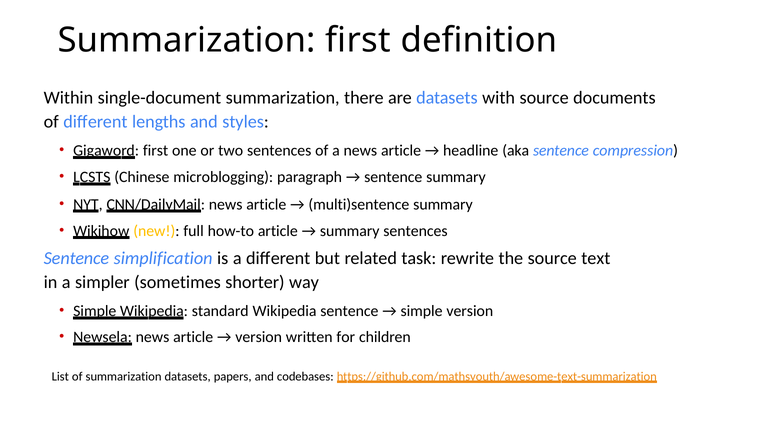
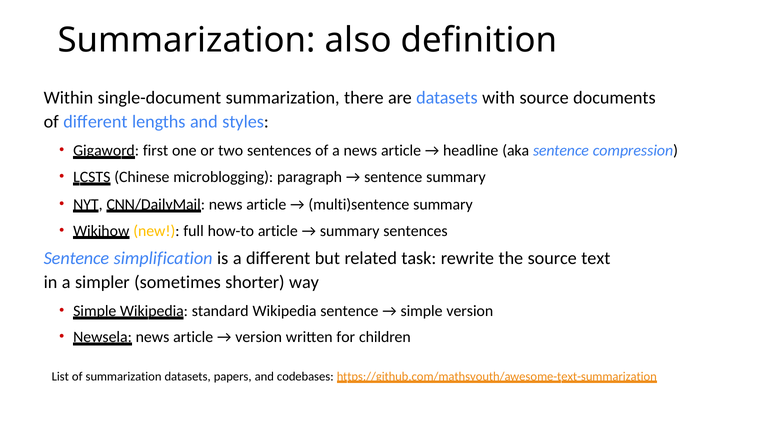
Summarization first: first -> also (358, 40)
